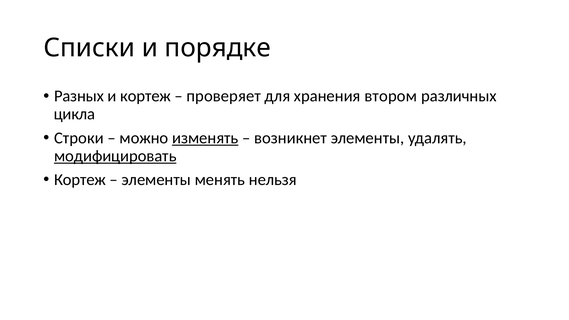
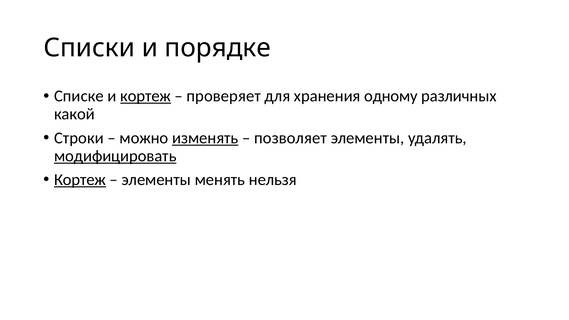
Разных: Разных -> Списке (79, 96)
кортеж underline: none -> present (146, 96)
втором: втором -> одному (391, 96)
цикла: цикла -> какой (74, 114)
возникнет: возникнет -> позволяет (291, 138)
Кортеж underline: none -> present (80, 180)
